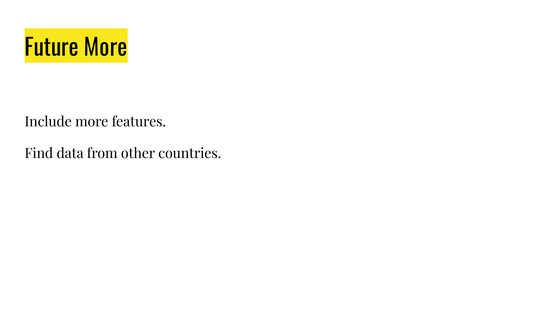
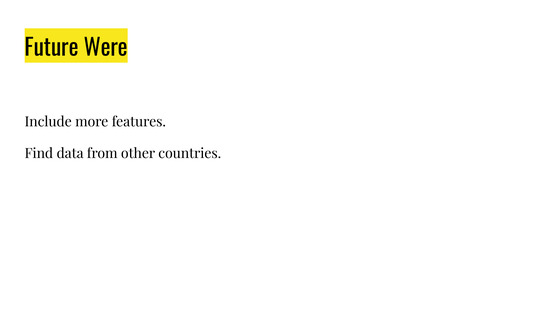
Future More: More -> Were (106, 48)
